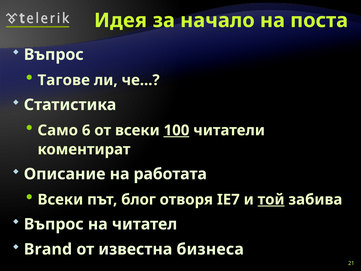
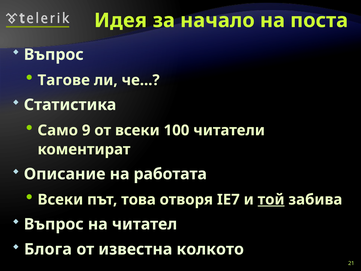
6: 6 -> 9 (86, 130)
100 underline: present -> none (176, 130)
блог: блог -> това (138, 199)
Brand: Brand -> Блога (48, 249)
бизнеса: бизнеса -> колкото (210, 249)
